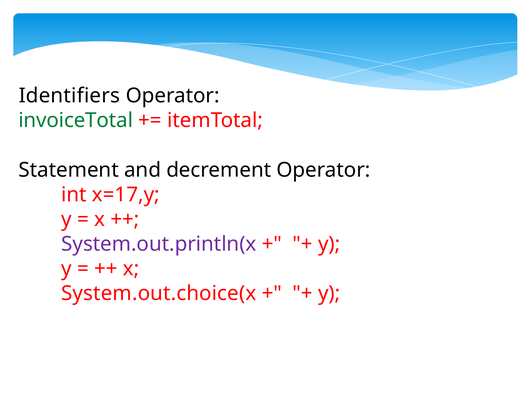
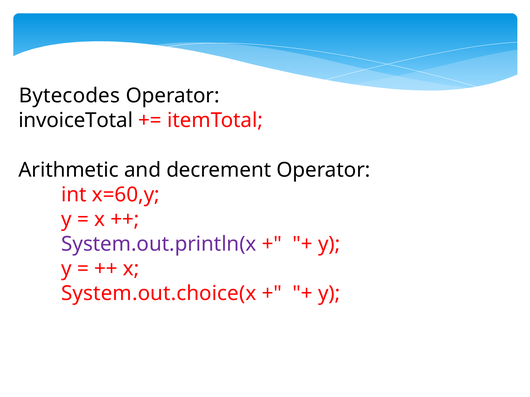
Identifiers: Identifiers -> Bytecodes (69, 96)
invoiceTotal colour: green -> black (76, 121)
Statement: Statement -> Arithmetic (69, 170)
x=17,y: x=17,y -> x=60,y (126, 195)
